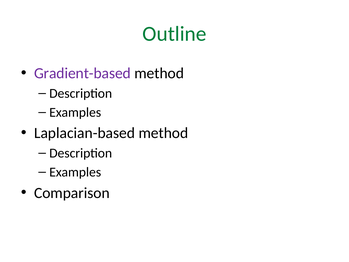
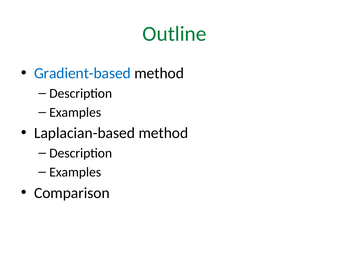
Gradient-based colour: purple -> blue (82, 73)
